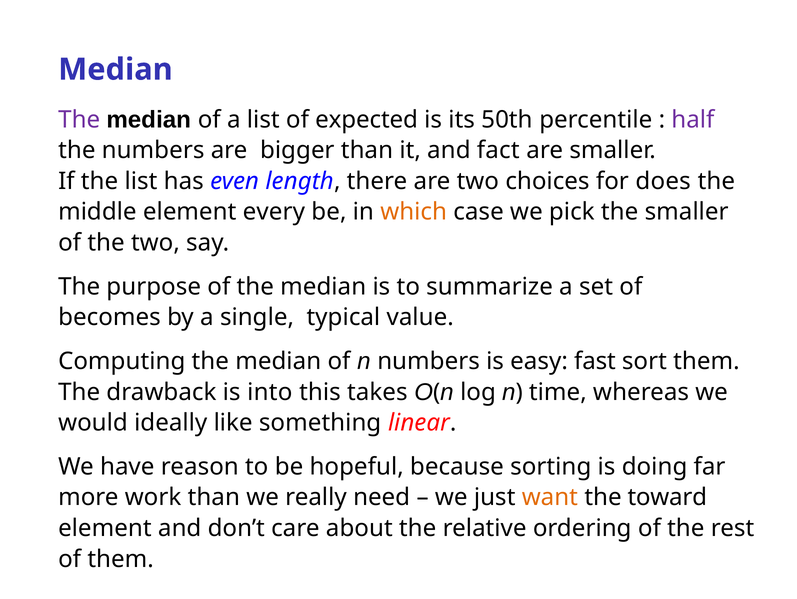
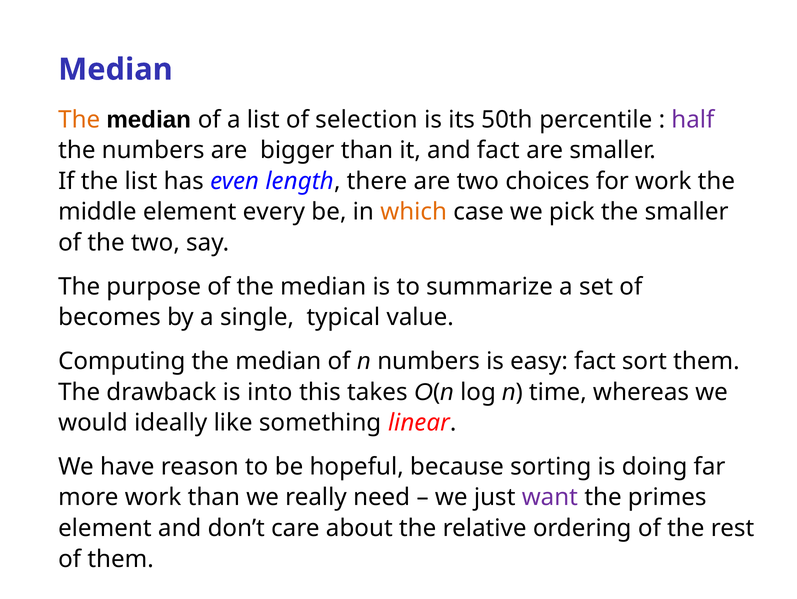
The colour: purple -> orange (79, 119)
expected: expected -> selection (366, 119)
for does: does -> work (663, 181)
easy fast: fast -> fact (595, 361)
want colour: orange -> purple (550, 497)
toward: toward -> primes (667, 497)
